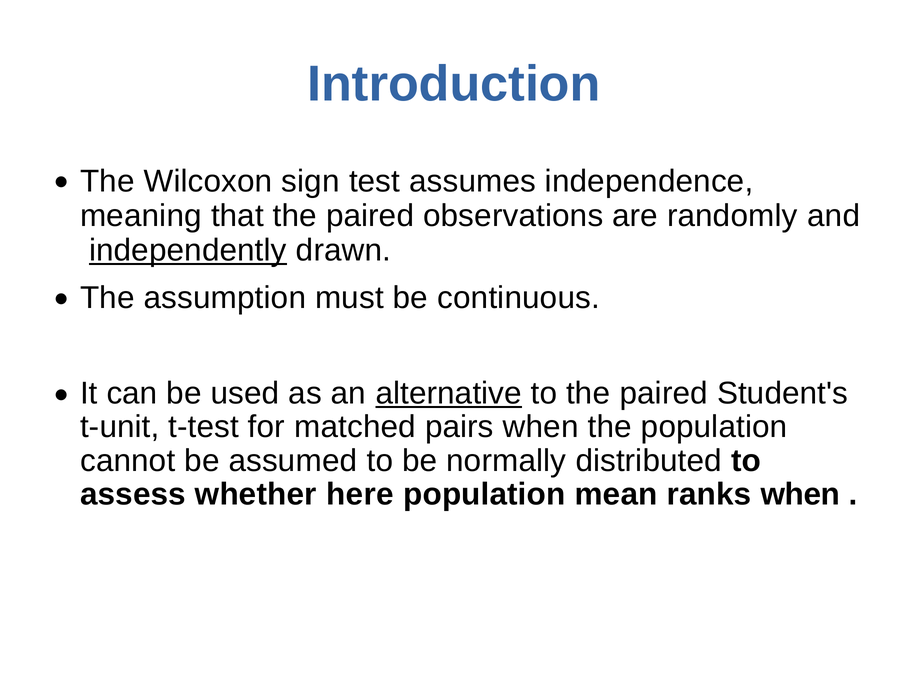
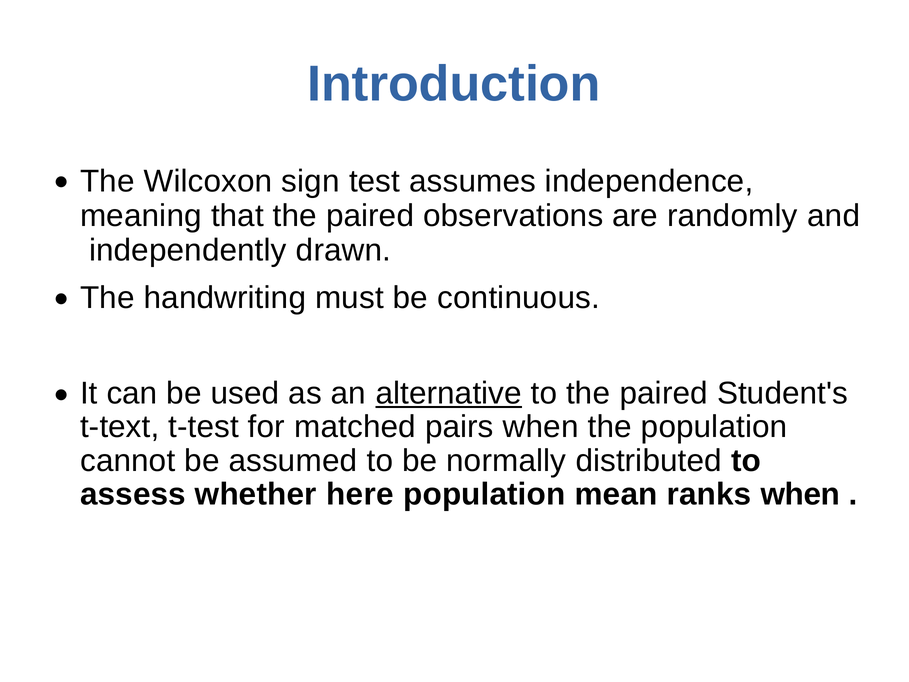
independently underline: present -> none (188, 250)
assumption: assumption -> handwriting (225, 298)
t-unit: t-unit -> t-text (120, 427)
